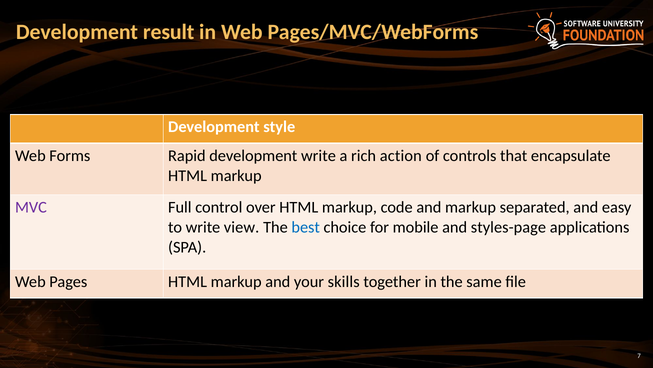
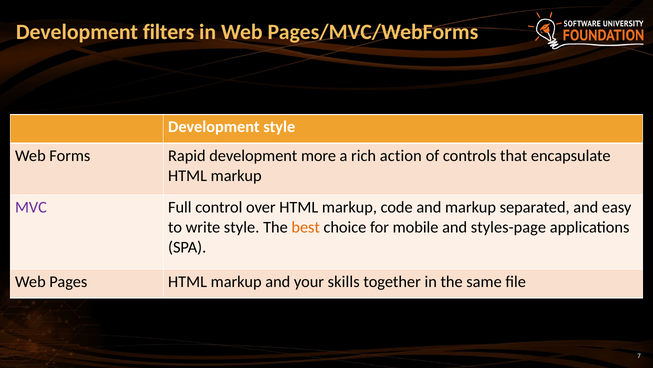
result: result -> filters (169, 32)
development write: write -> more (319, 155)
write view: view -> style (242, 227)
best colour: blue -> orange (306, 227)
